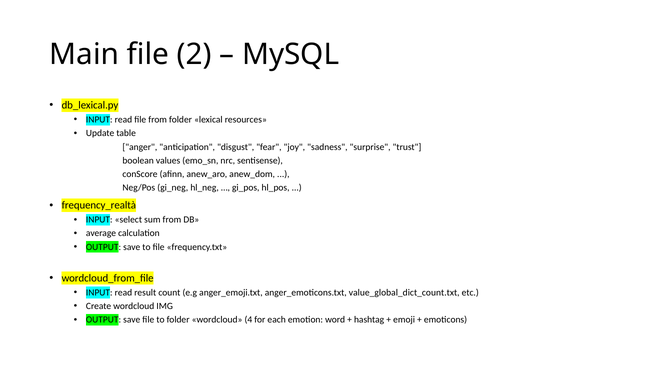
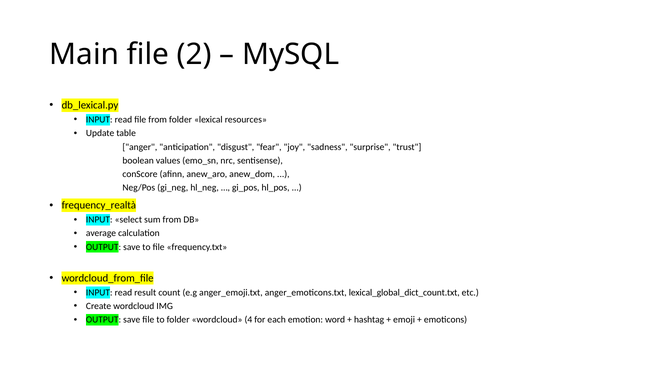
value_global_dict_count.txt: value_global_dict_count.txt -> lexical_global_dict_count.txt (404, 293)
